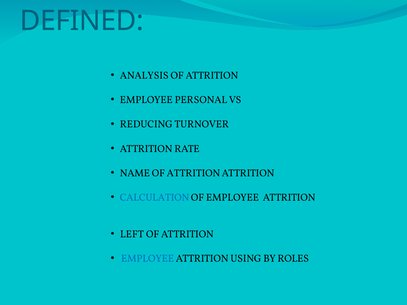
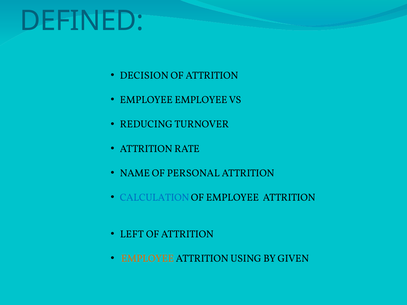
ANALYSIS: ANALYSIS -> DECISION (144, 75)
EMPLOYEE PERSONAL: PERSONAL -> EMPLOYEE (201, 100)
ATTRITION: ATTRITION -> PERSONAL (193, 173)
EMPLOYEE colour: blue -> orange (148, 259)
ROLES: ROLES -> GIVEN (293, 259)
